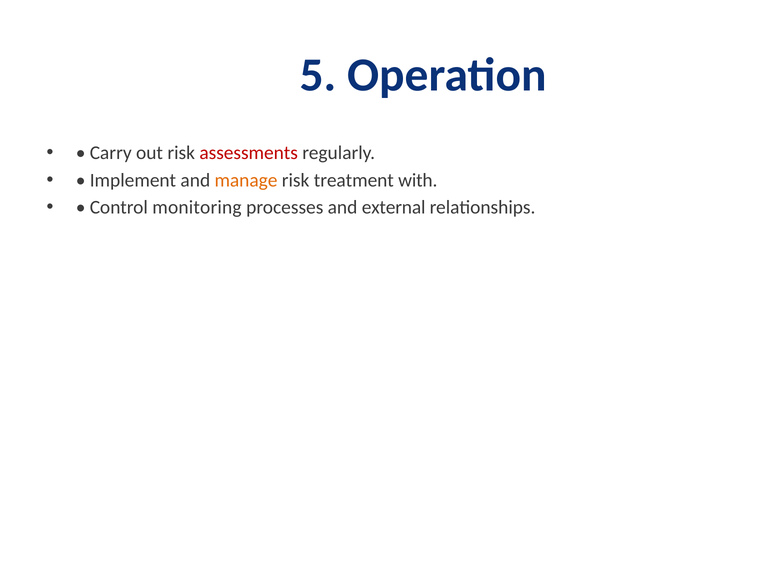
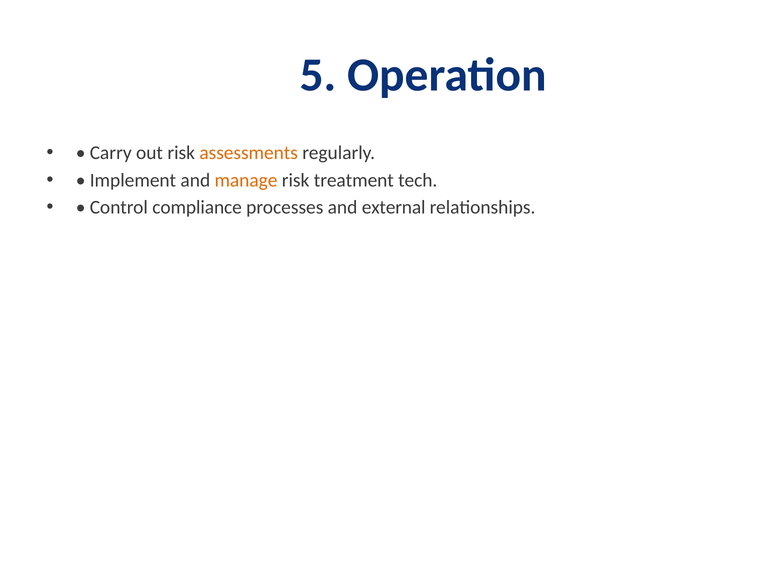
assessments colour: red -> orange (249, 153)
with: with -> tech (418, 180)
monitoring: monitoring -> compliance (197, 207)
